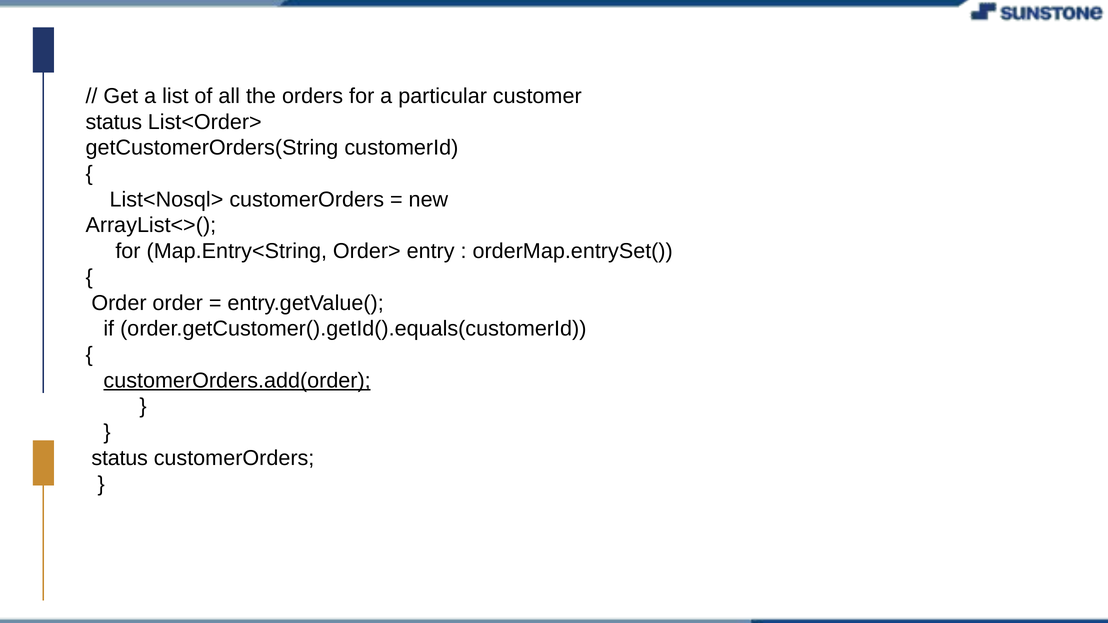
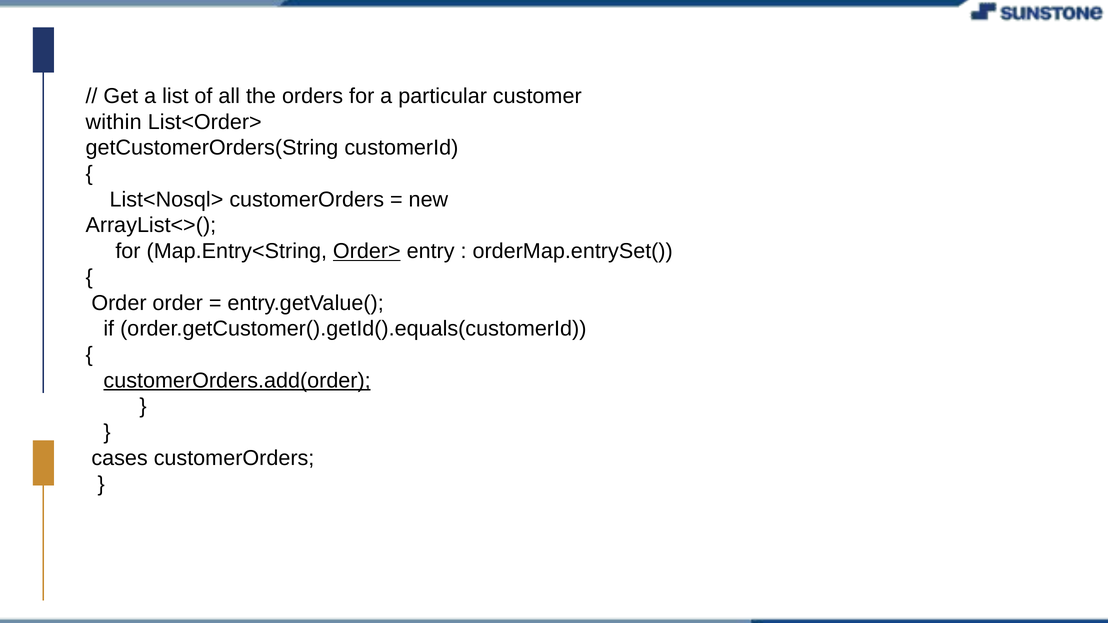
status: status -> within (114, 122)
Order> underline: none -> present (367, 251)
status: status -> cases (120, 458)
